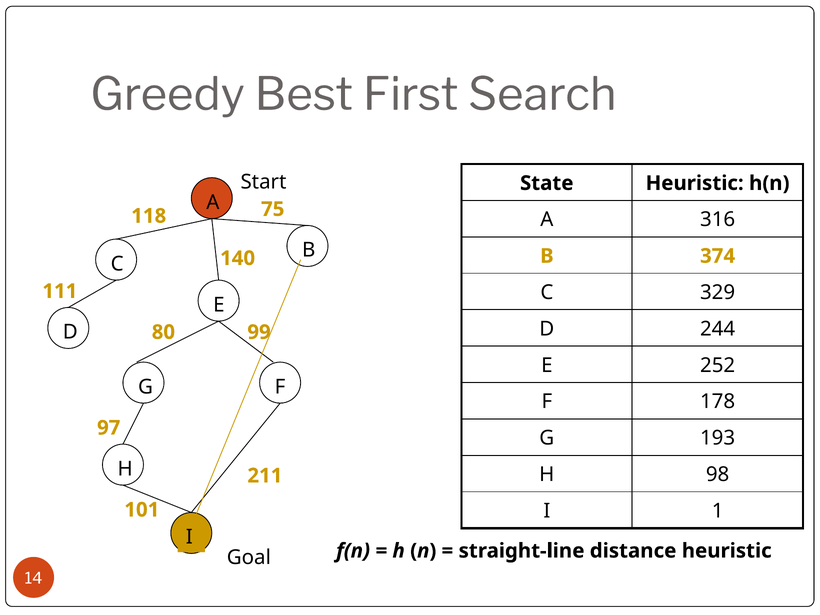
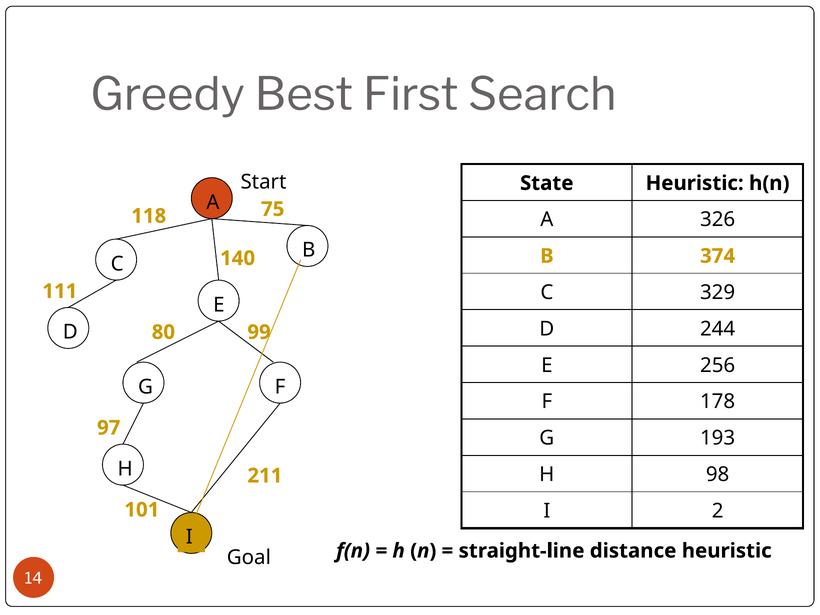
316: 316 -> 326 (718, 220)
252: 252 -> 256 (718, 365)
1: 1 -> 2 (718, 511)
